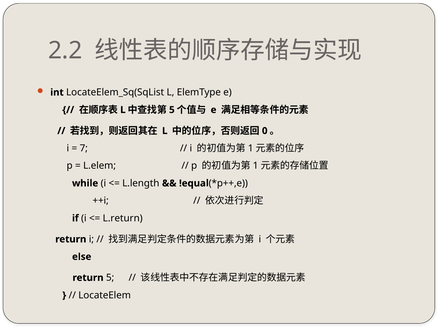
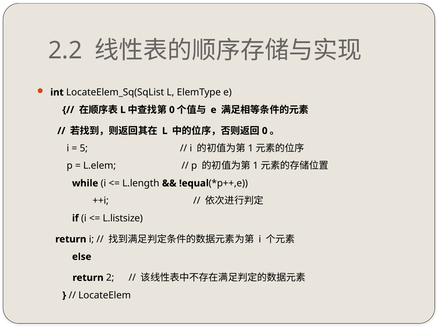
5: 5 -> 0 (172, 110)
7: 7 -> 5 (84, 149)
L.return: L.return -> L.listsize (123, 219)
return 5: 5 -> 2 (110, 278)
